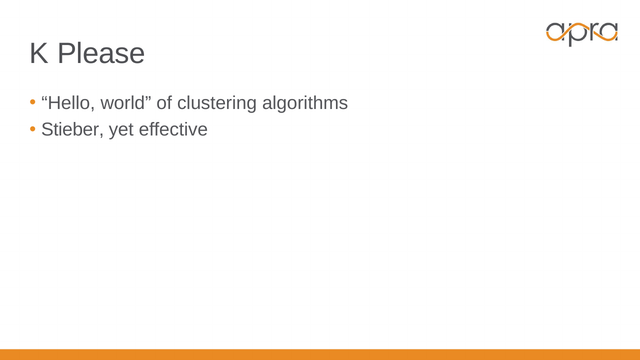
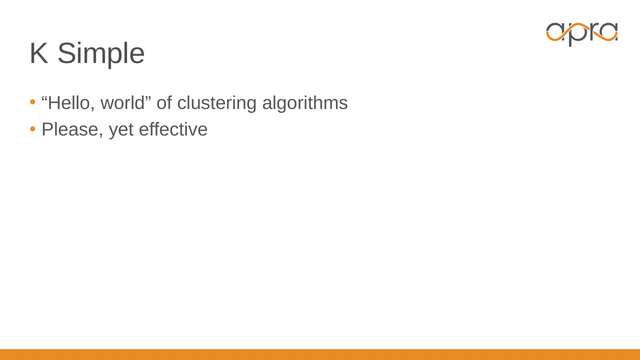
Please: Please -> Simple (101, 54)
Stieber: Stieber -> Please (73, 130)
